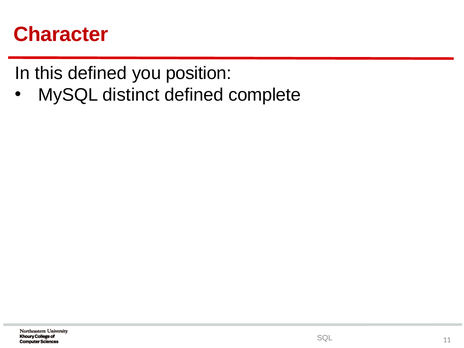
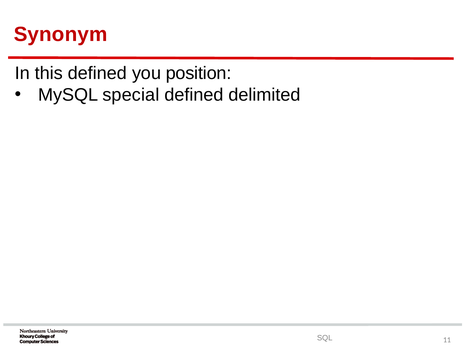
Character: Character -> Synonym (61, 34)
distinct: distinct -> special (131, 95)
complete: complete -> delimited (265, 95)
